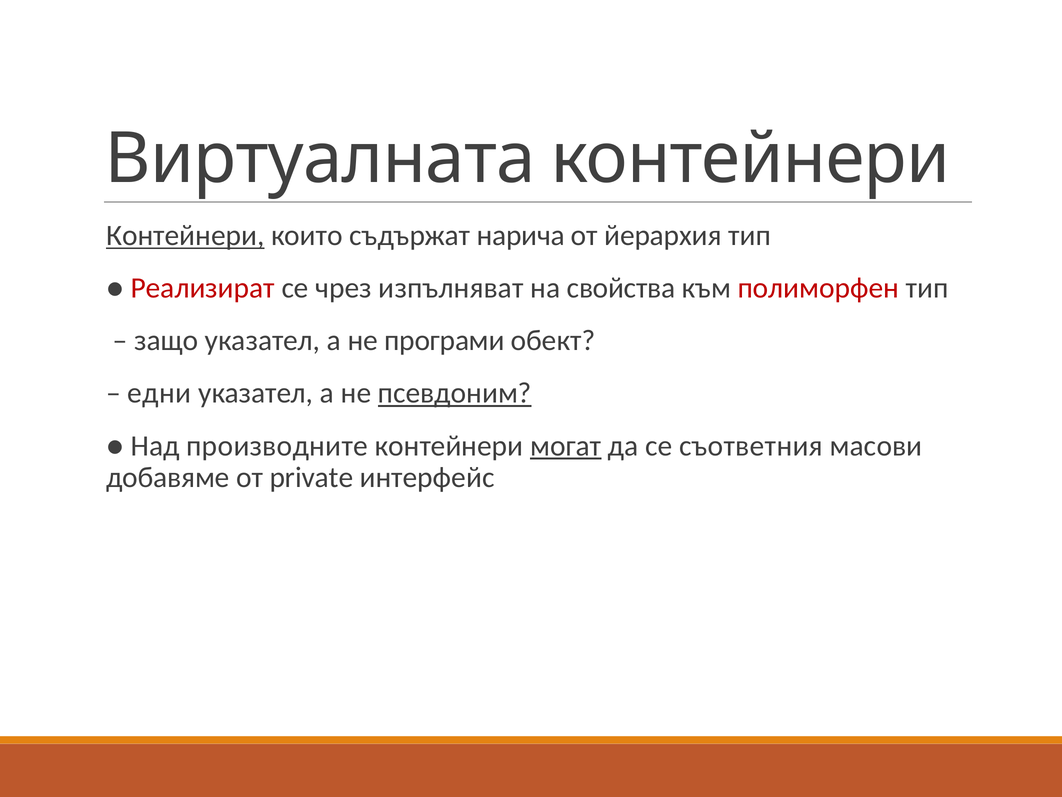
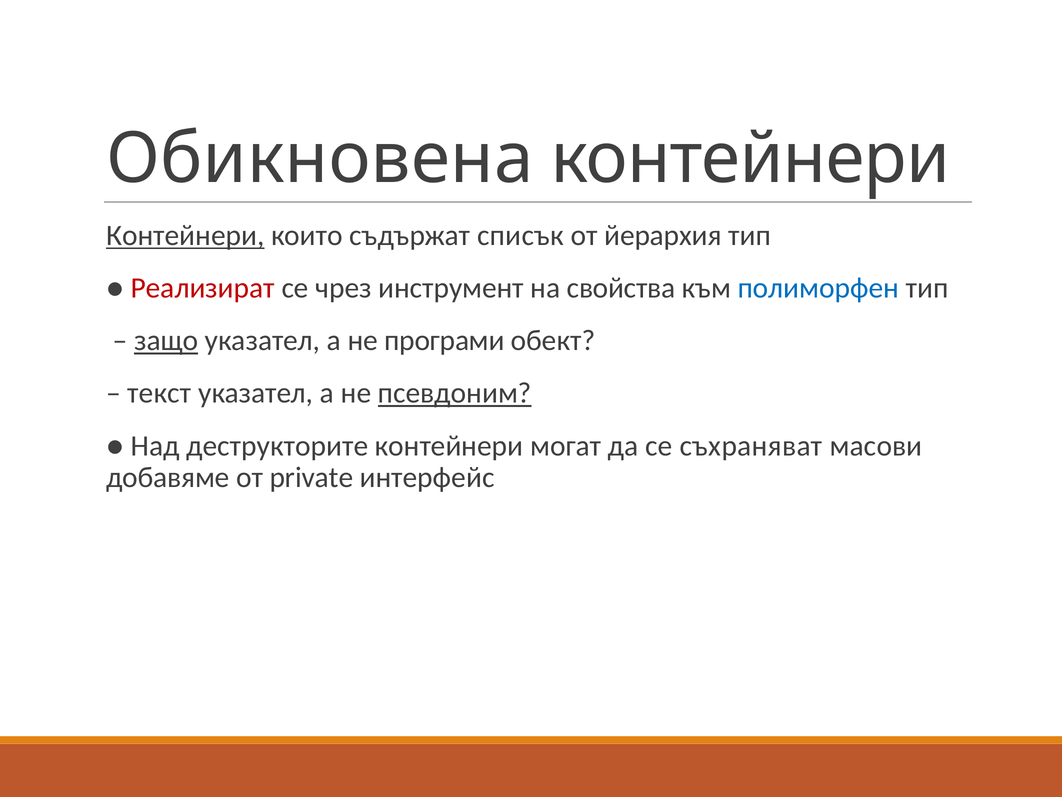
Виртуалната: Виртуалната -> Обикновена (320, 159)
нарича: нарича -> списък (521, 235)
изпълняват: изпълняват -> инструмент (451, 288)
полиморфен colour: red -> blue (818, 288)
защо underline: none -> present (166, 340)
едни: едни -> текст (159, 393)
производните: производните -> деструкторите (277, 445)
могат underline: present -> none (566, 445)
съответния: съответния -> съхраняват (751, 445)
